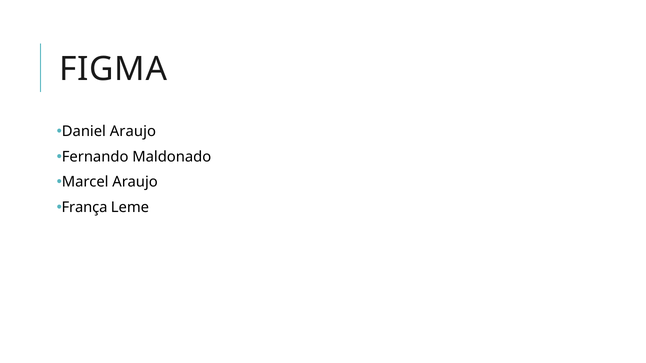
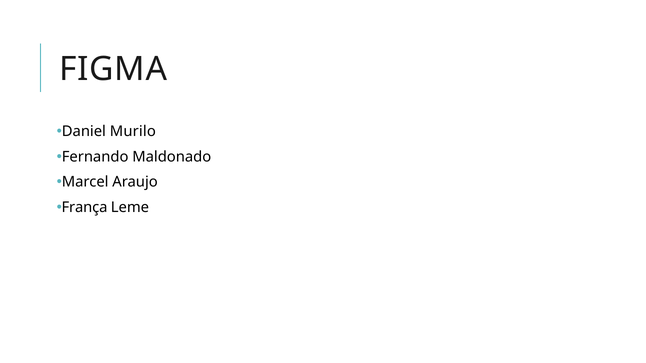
Daniel Araujo: Araujo -> Murilo (133, 131)
